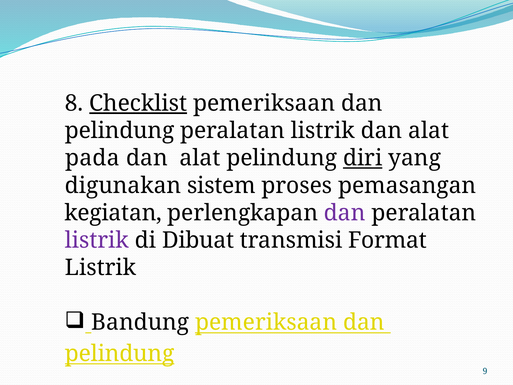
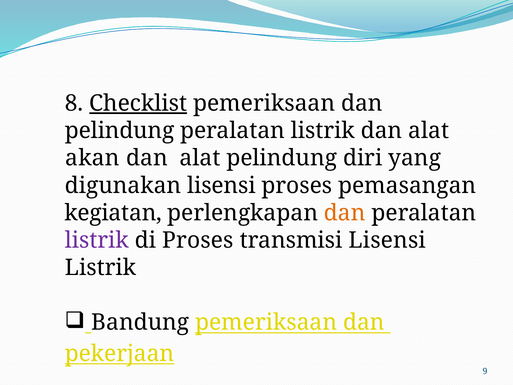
pada: pada -> akan (92, 158)
diri underline: present -> none (363, 158)
digunakan sistem: sistem -> lisensi (221, 185)
dan colour: purple -> orange (345, 213)
di Dibuat: Dibuat -> Proses (198, 240)
transmisi Format: Format -> Lisensi (387, 240)
pelindung: pelindung -> pekerjaan (120, 353)
